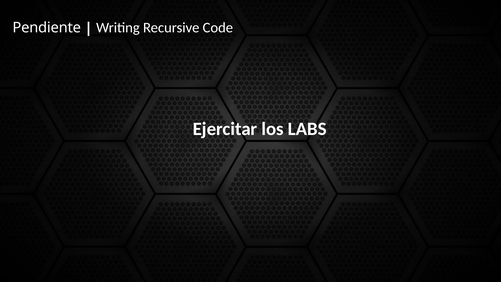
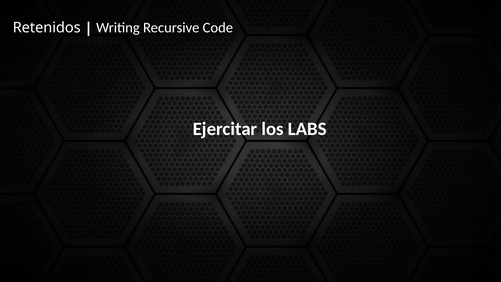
Pendiente: Pendiente -> Retenidos (47, 28)
